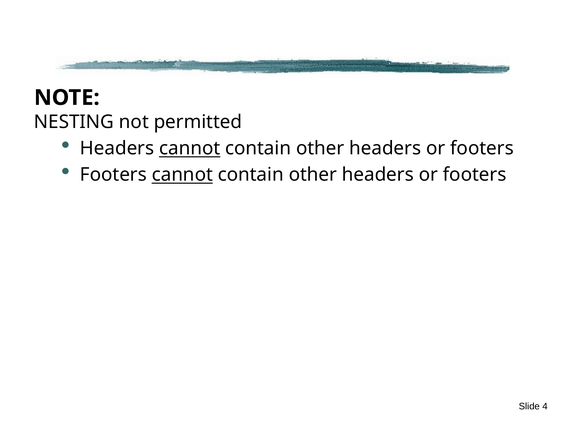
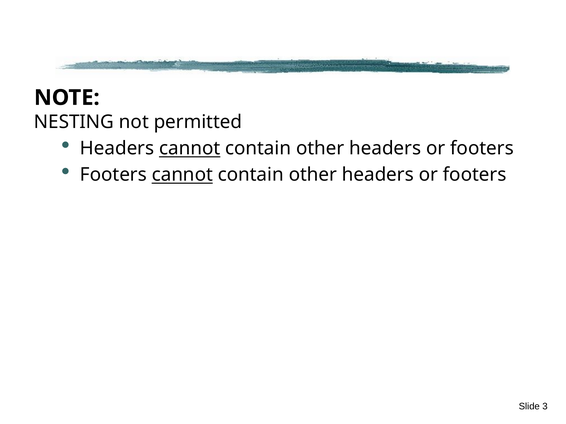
4: 4 -> 3 (545, 407)
